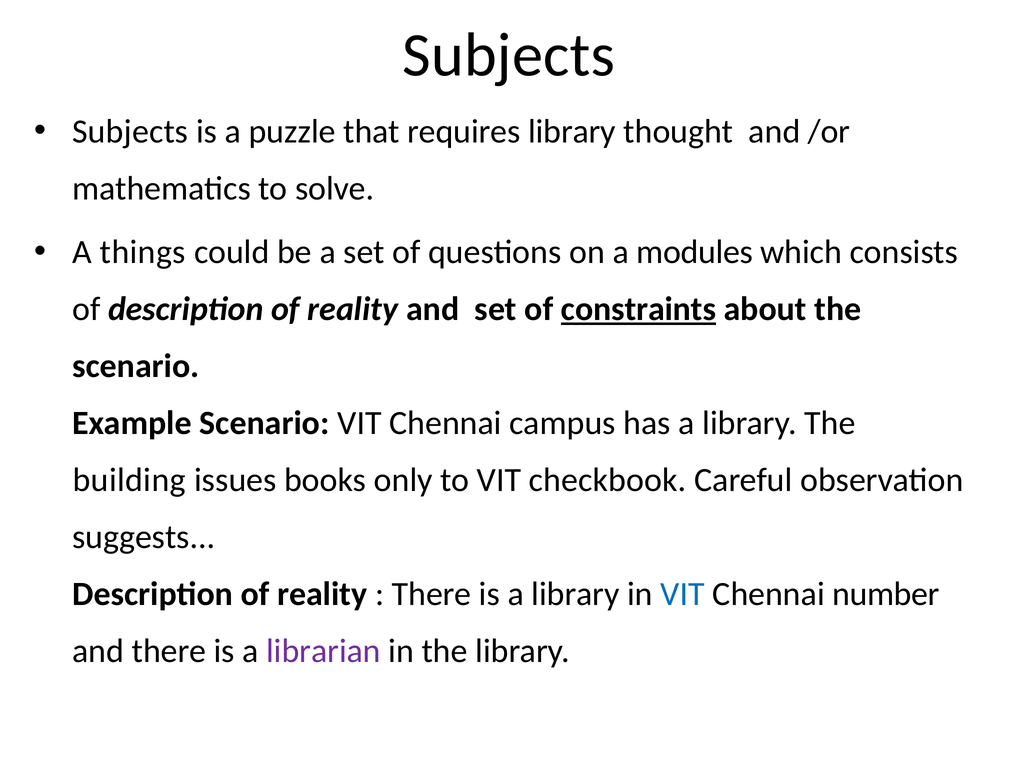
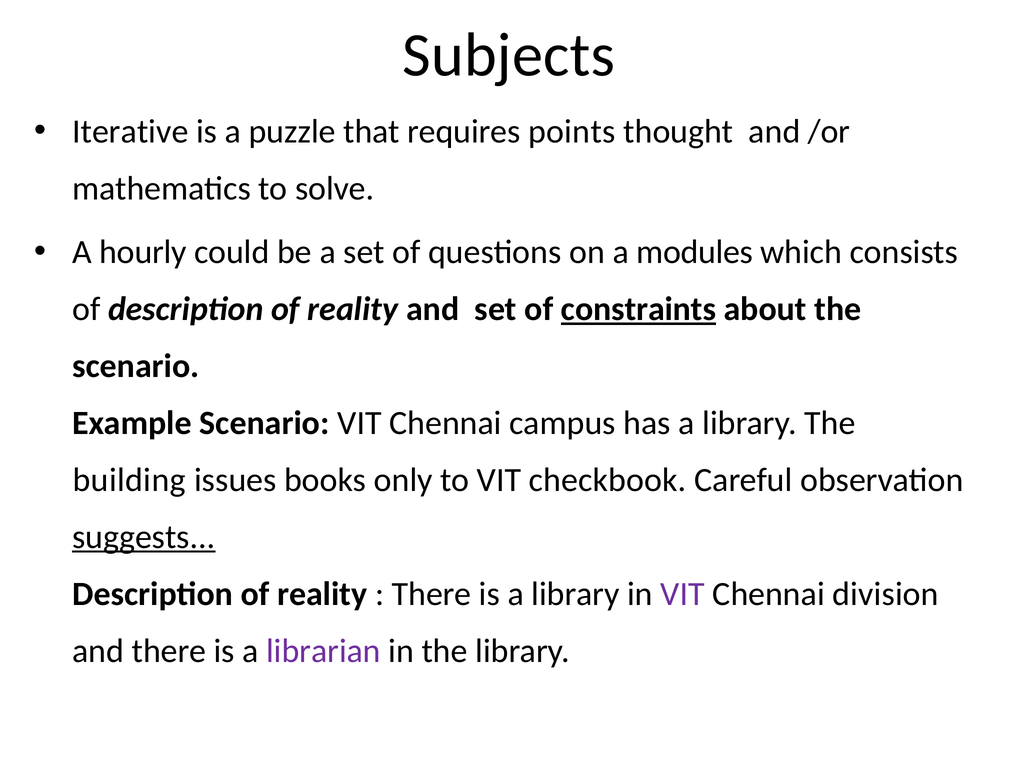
Subjects: Subjects -> Iterative (130, 132)
requires library: library -> points (572, 132)
things: things -> hourly (143, 252)
suggests underline: none -> present (144, 537)
VIT colour: blue -> purple (683, 594)
number: number -> division (886, 594)
